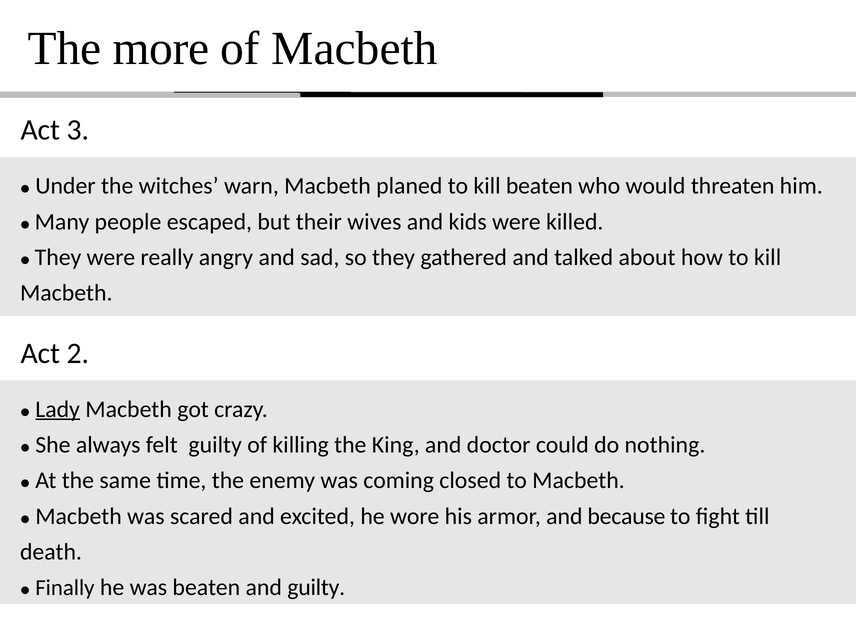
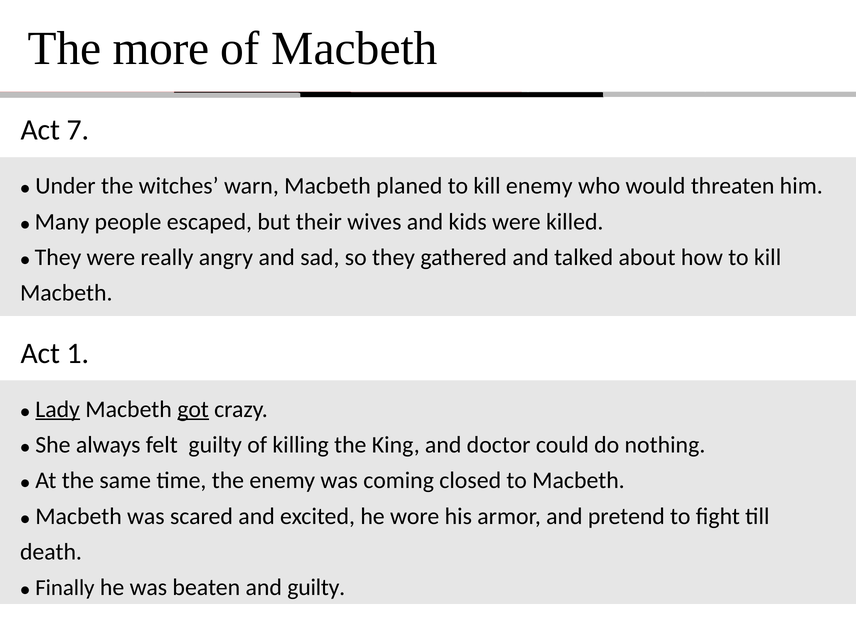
3: 3 -> 7 (78, 130)
kill beaten: beaten -> enemy (539, 186)
2: 2 -> 1 (78, 353)
got underline: none -> present (193, 409)
because: because -> pretend (626, 516)
